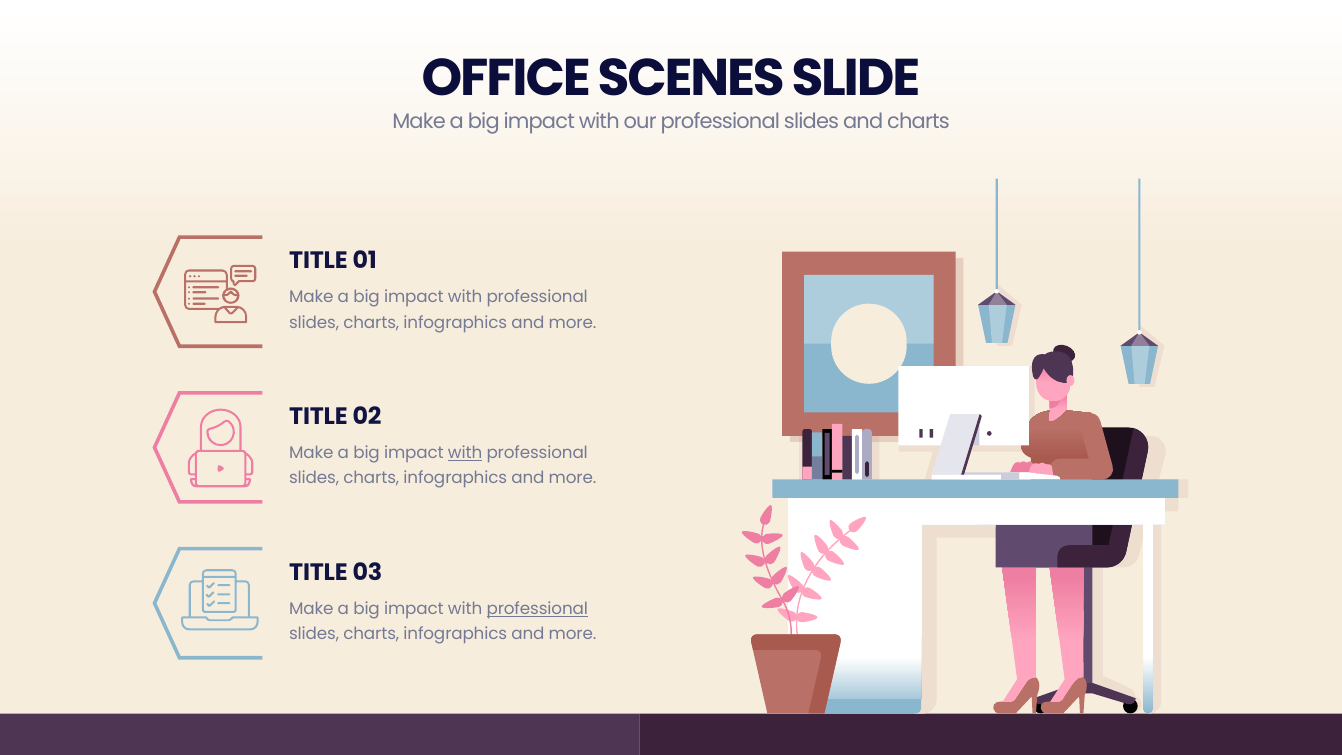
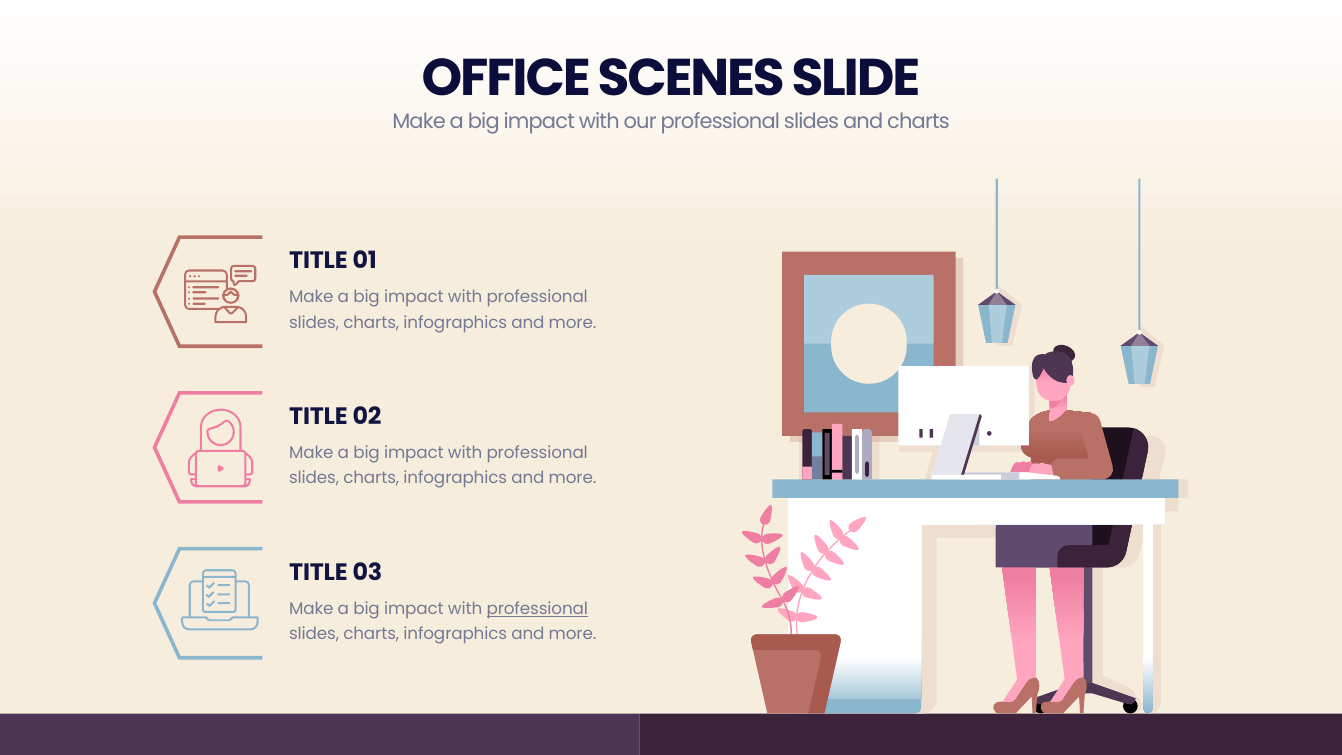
with underline: present -> none (465, 453)
